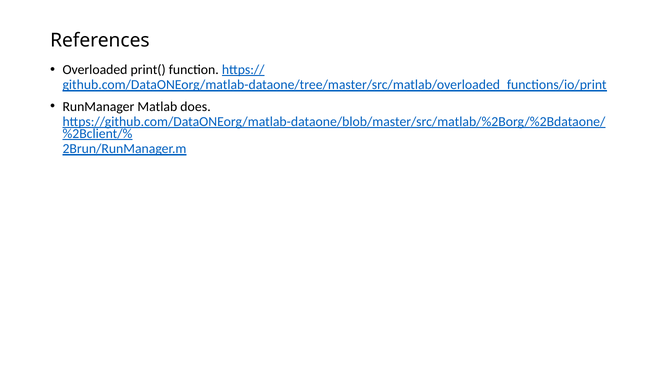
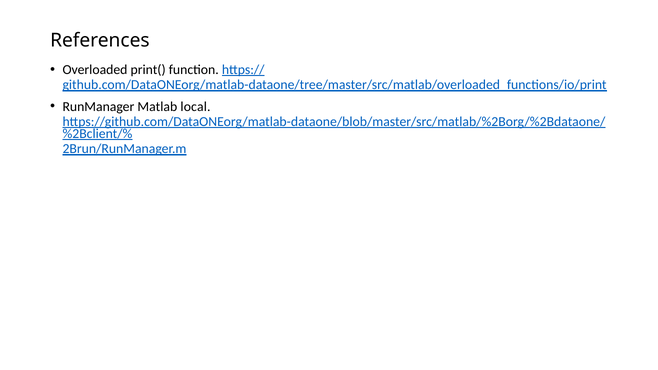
does: does -> local (195, 107)
